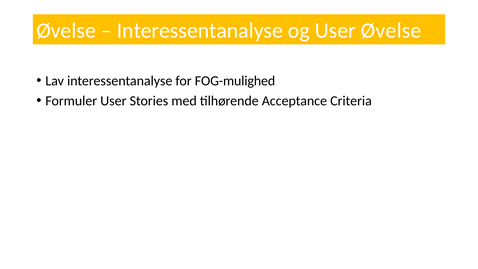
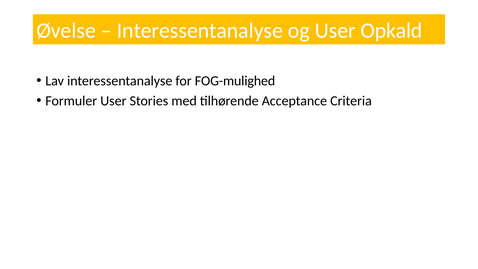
User Øvelse: Øvelse -> Opkald (391, 31)
